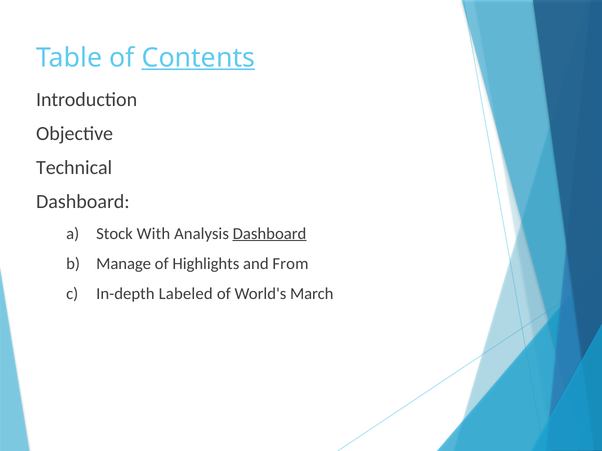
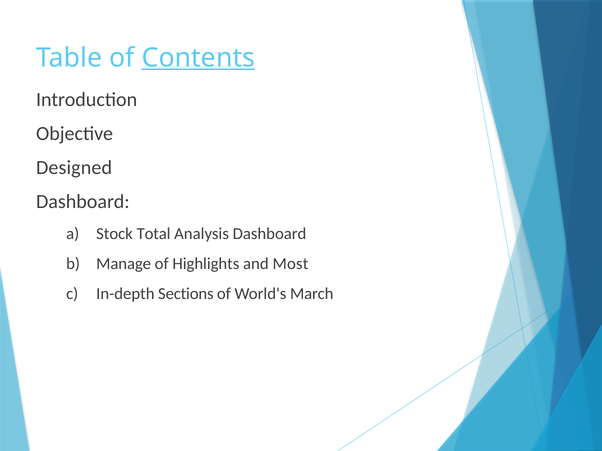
Technical: Technical -> Designed (74, 168)
With: With -> Total (154, 234)
Dashboard underline: present -> none (270, 234)
From: From -> Most (290, 264)
Labeled: Labeled -> Sections (186, 294)
